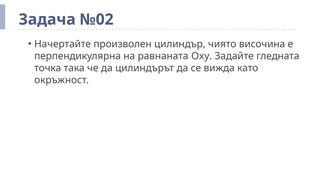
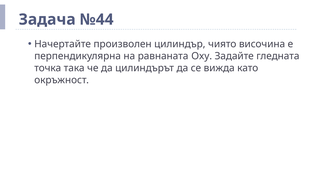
№02: №02 -> №44 (97, 19)
